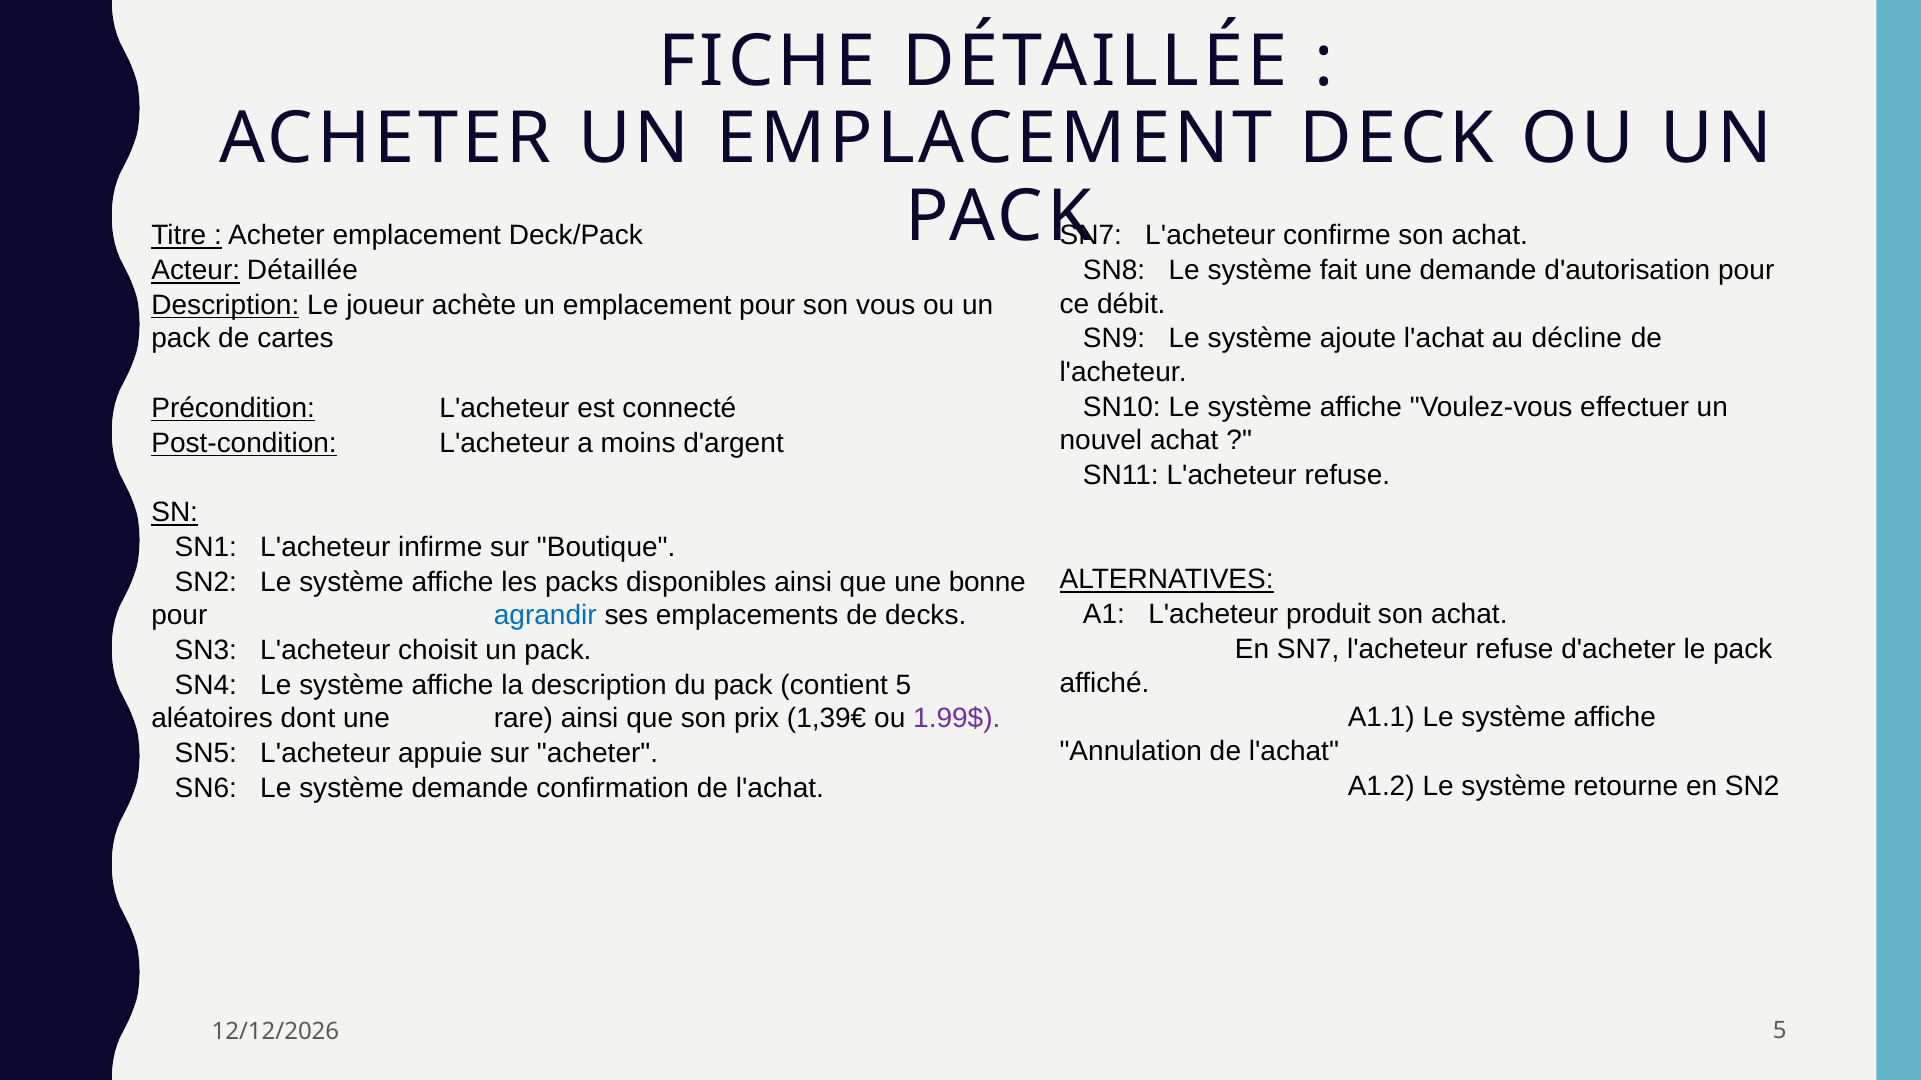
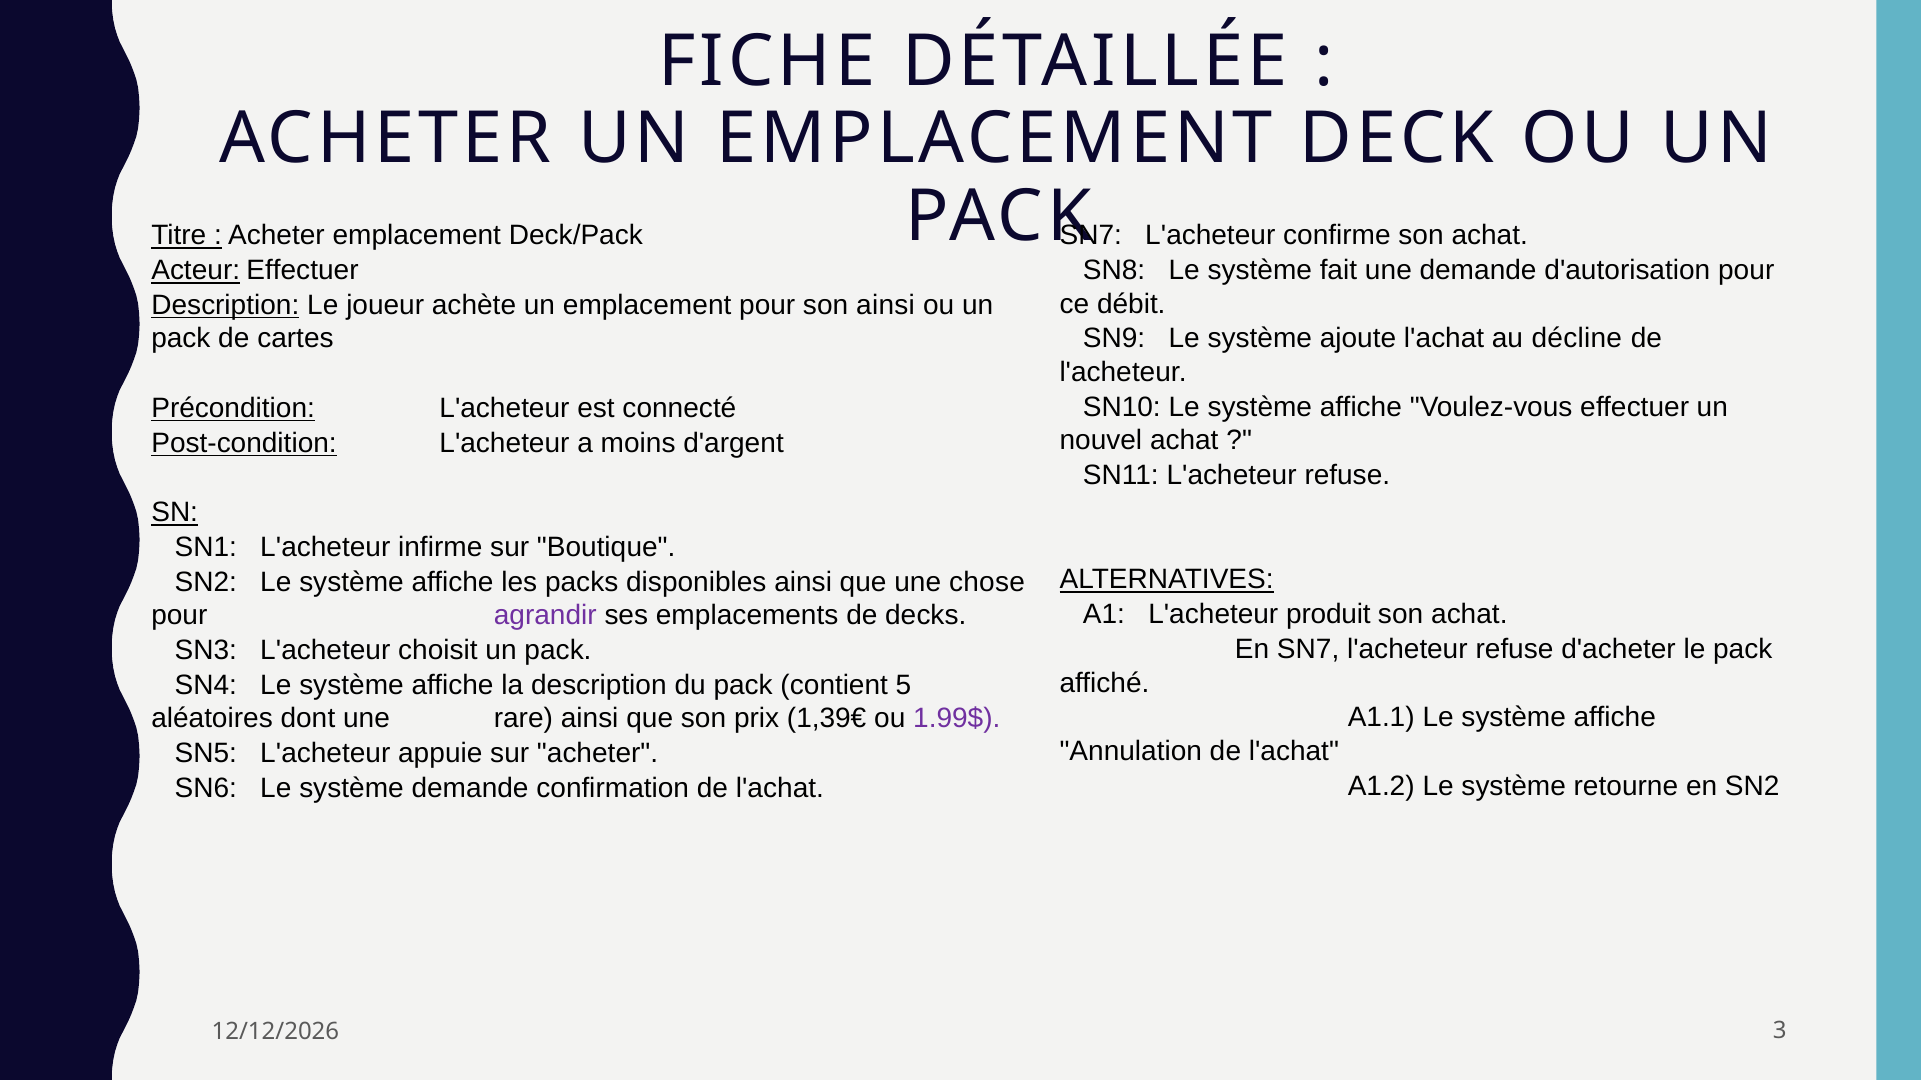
Acteur Détaillée: Détaillée -> Effectuer (302, 270)
son vous: vous -> ainsi (886, 305)
bonne: bonne -> chose (987, 582)
agrandir colour: blue -> purple (545, 616)
5: 5 -> 3 (1780, 1032)
